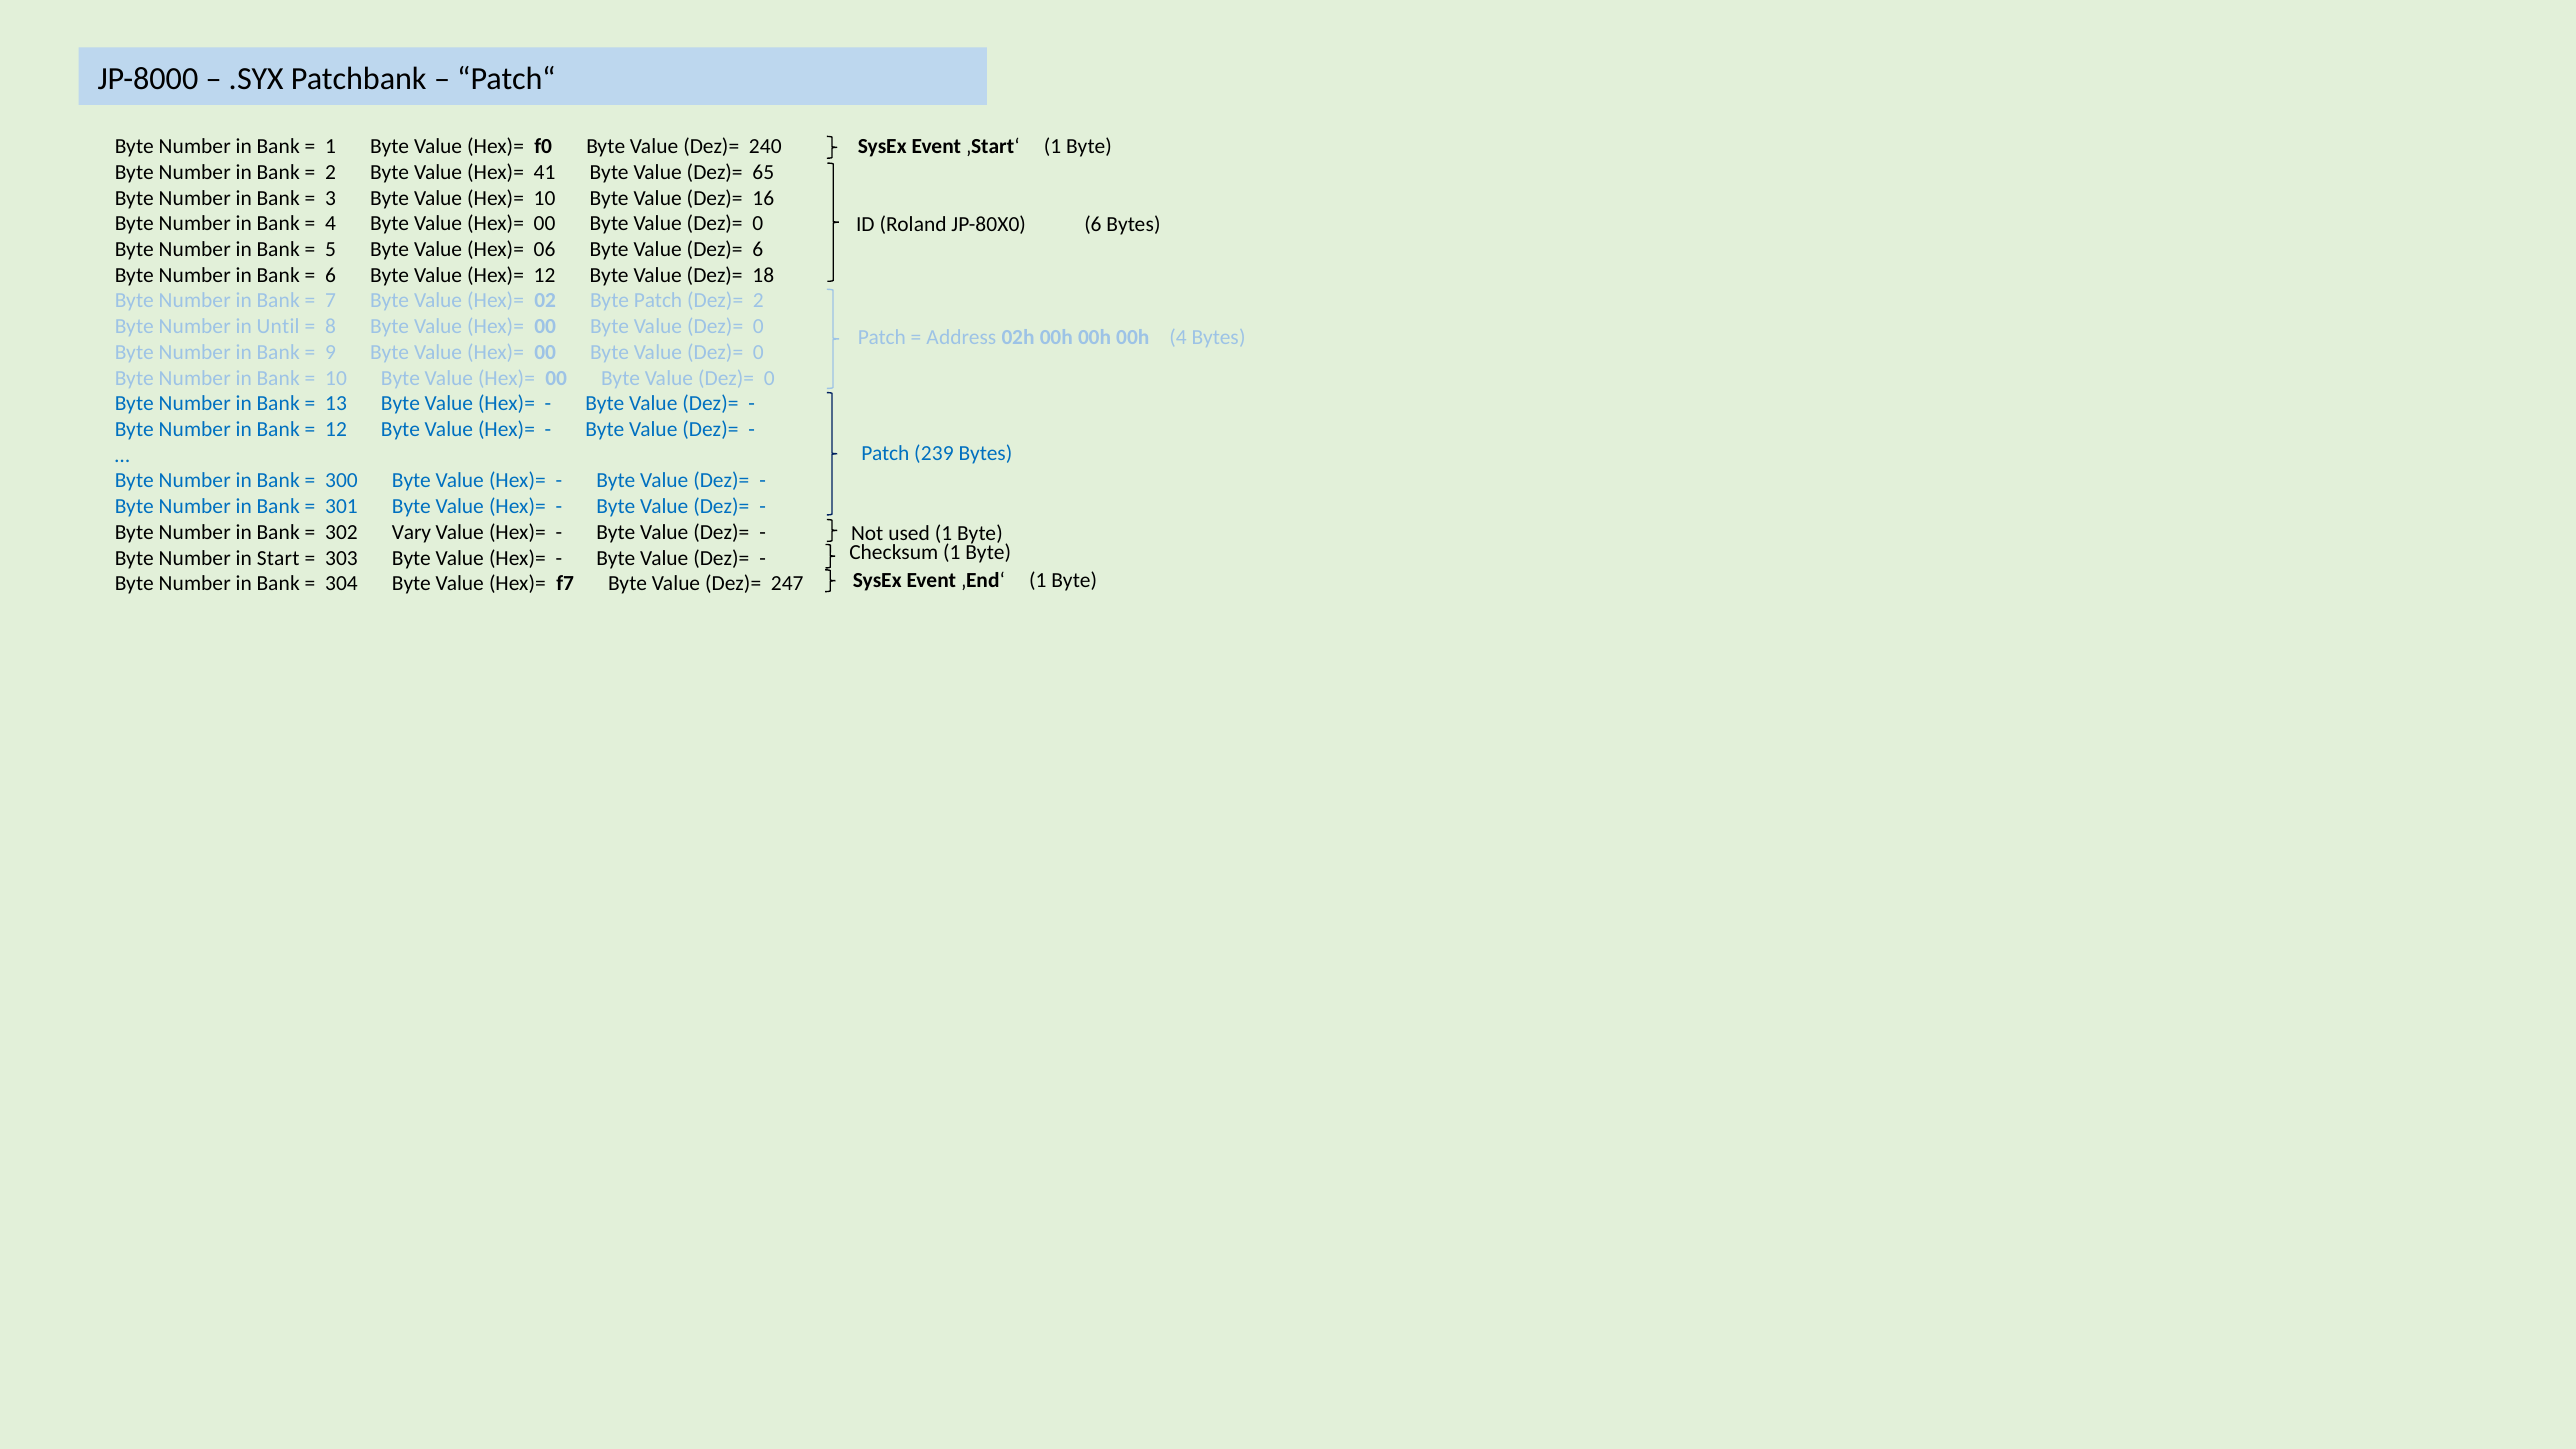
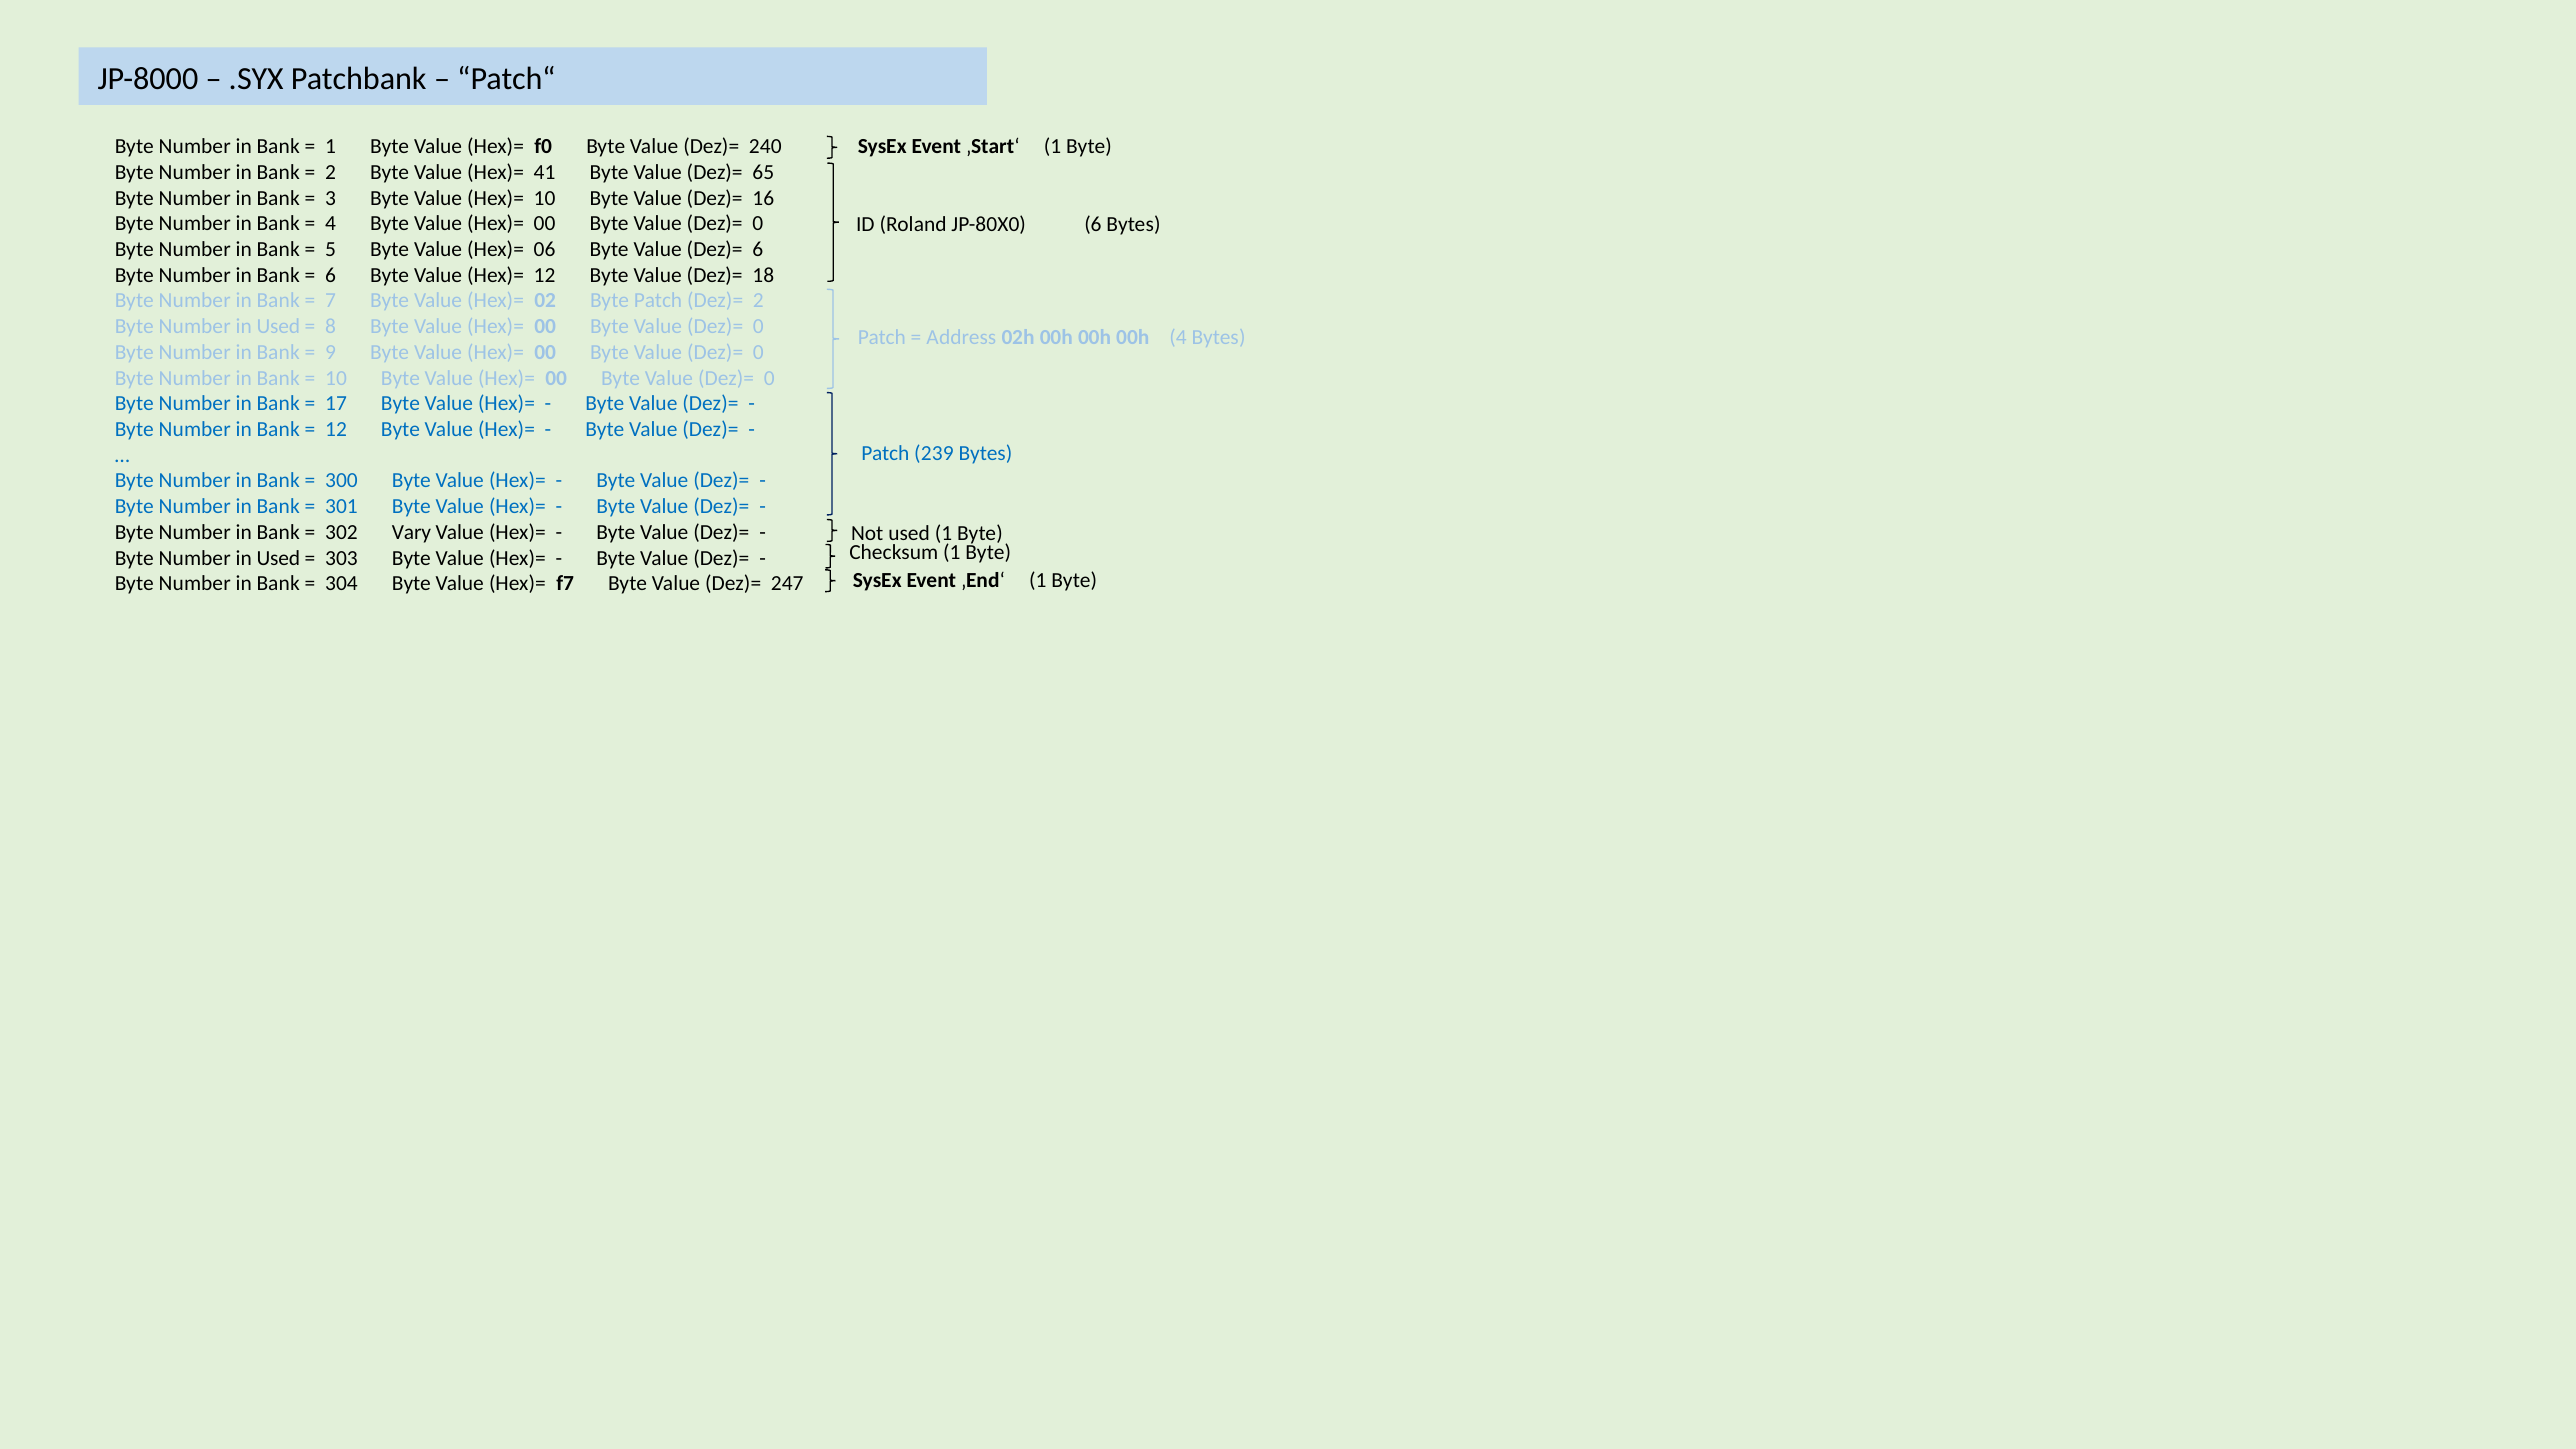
Until: Until -> Used (278, 327)
13: 13 -> 17 (336, 404)
Start: Start -> Used (278, 558)
